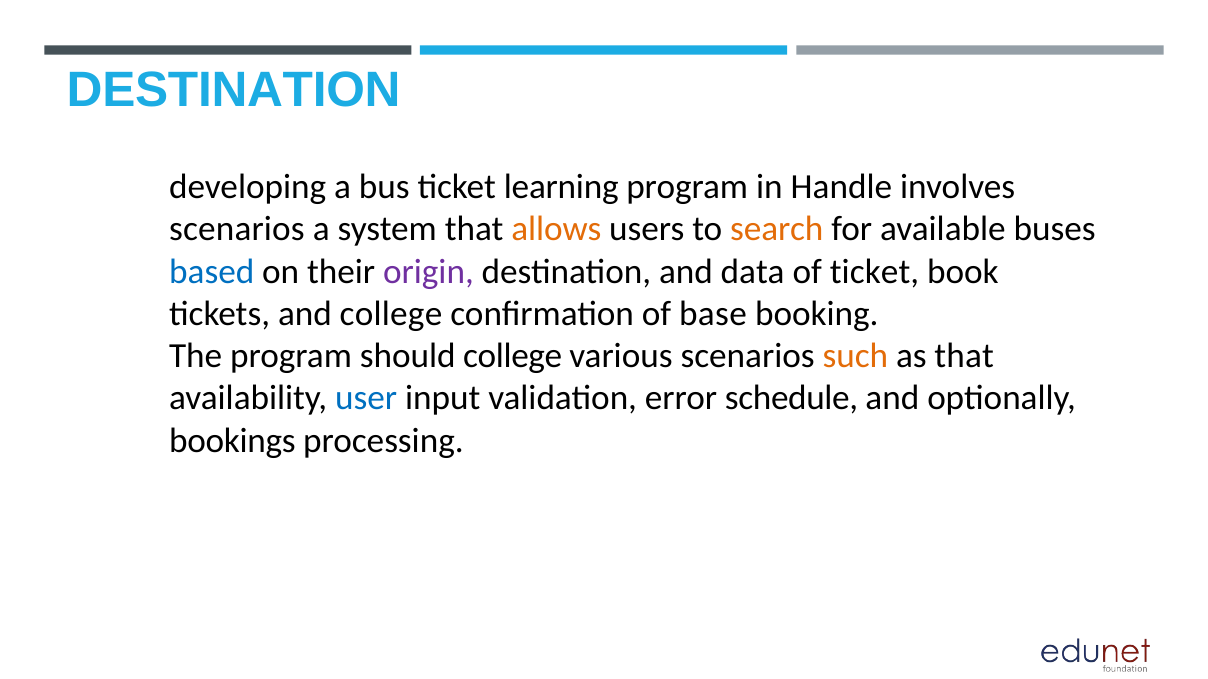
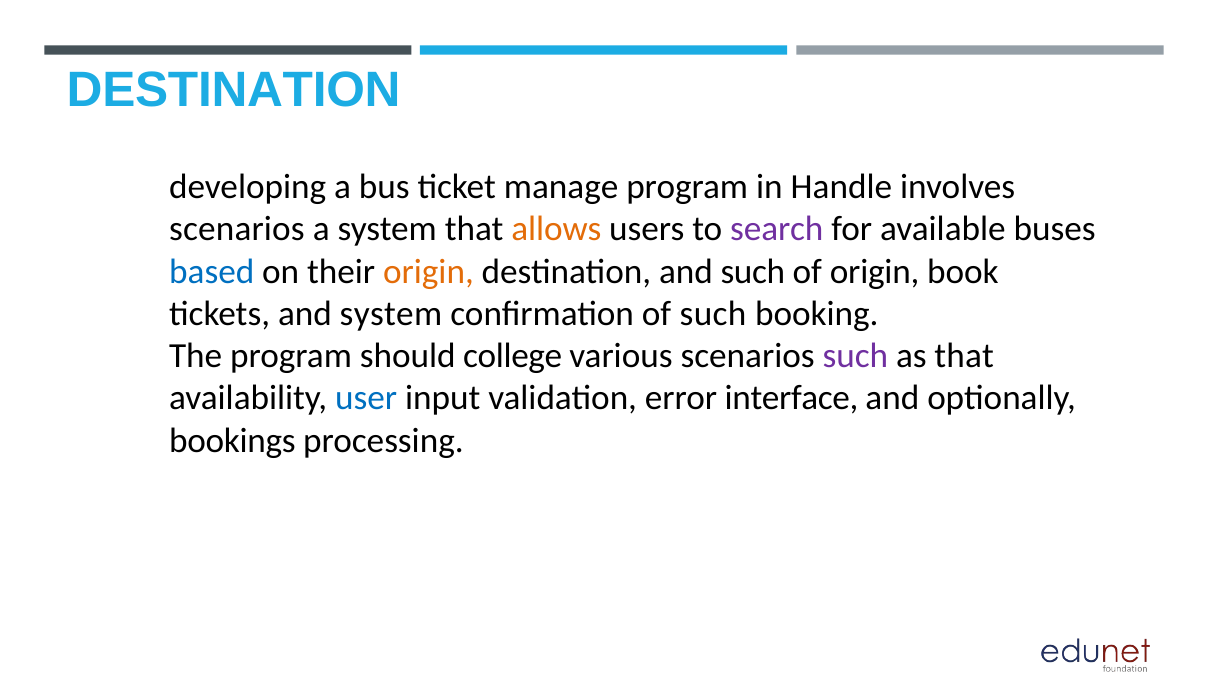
learning: learning -> manage (561, 187)
search colour: orange -> purple (777, 229)
origin colour: purple -> orange (428, 272)
and data: data -> such (753, 272)
of ticket: ticket -> origin (875, 272)
and college: college -> system (391, 314)
of base: base -> such (713, 314)
such colour: orange -> purple (855, 356)
schedule: schedule -> interface (792, 399)
